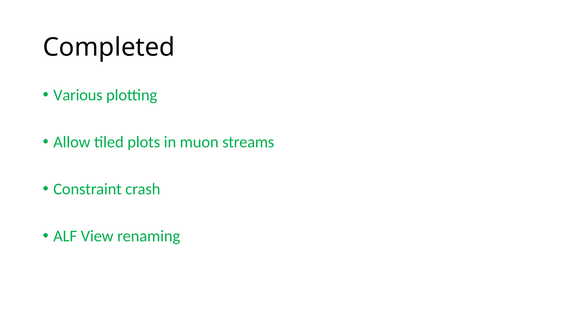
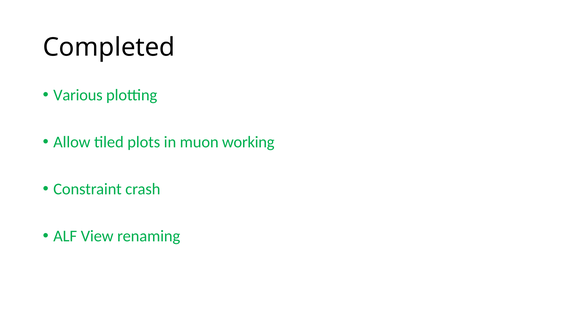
streams: streams -> working (248, 142)
